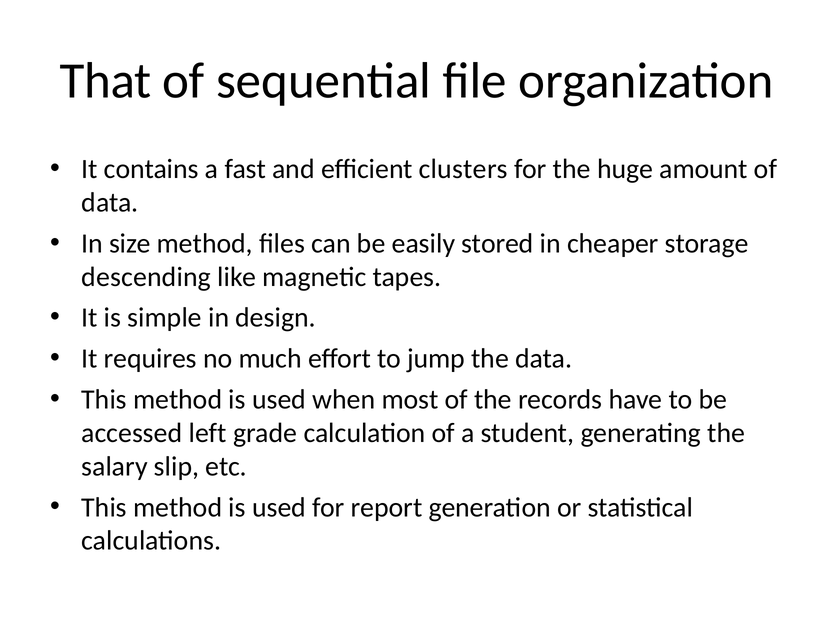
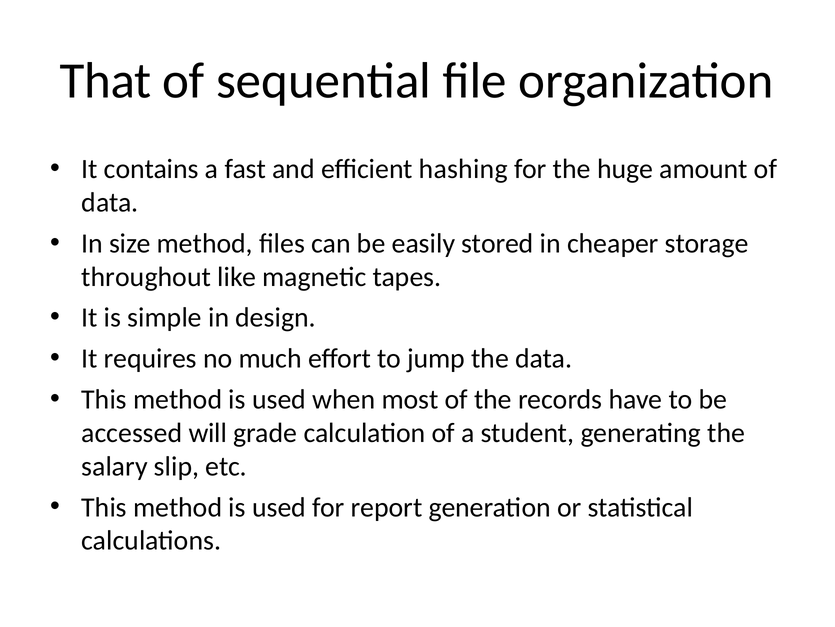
clusters: clusters -> hashing (463, 169)
descending: descending -> throughout (146, 277)
left: left -> will (208, 432)
